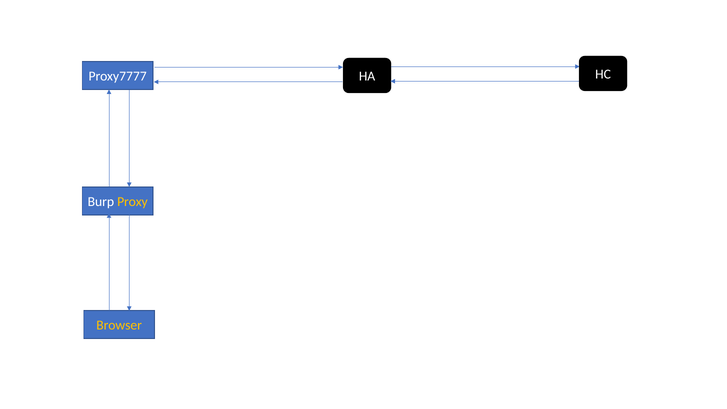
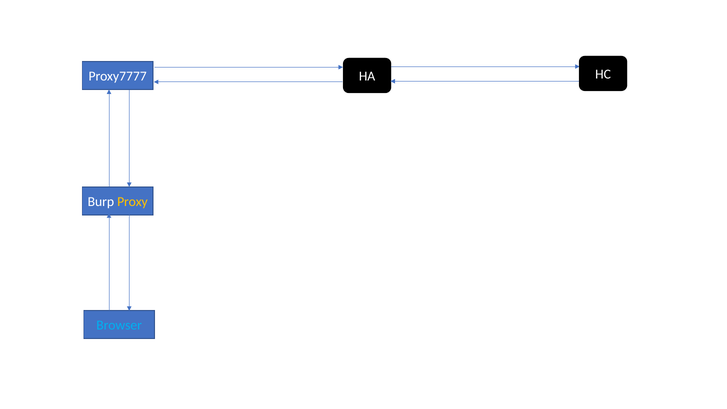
Browser colour: yellow -> light blue (119, 325)
